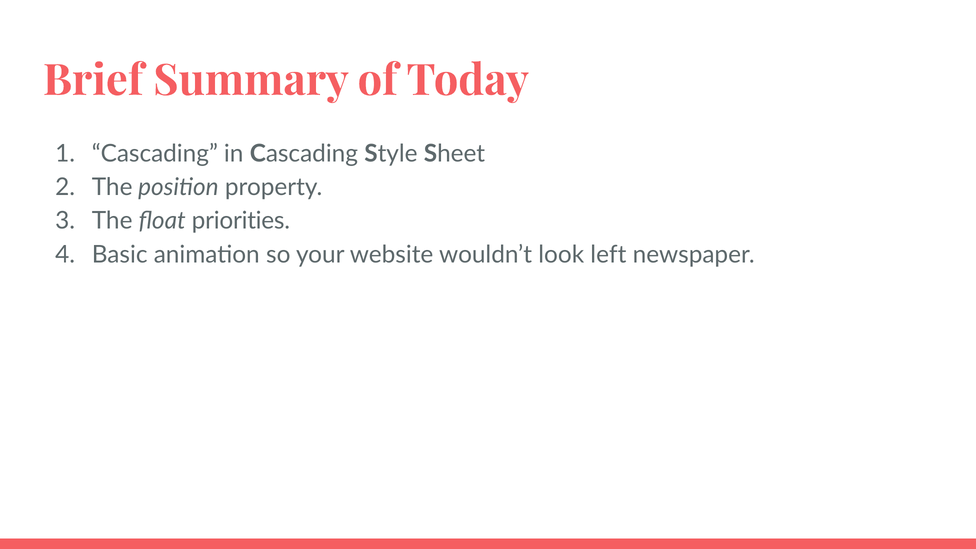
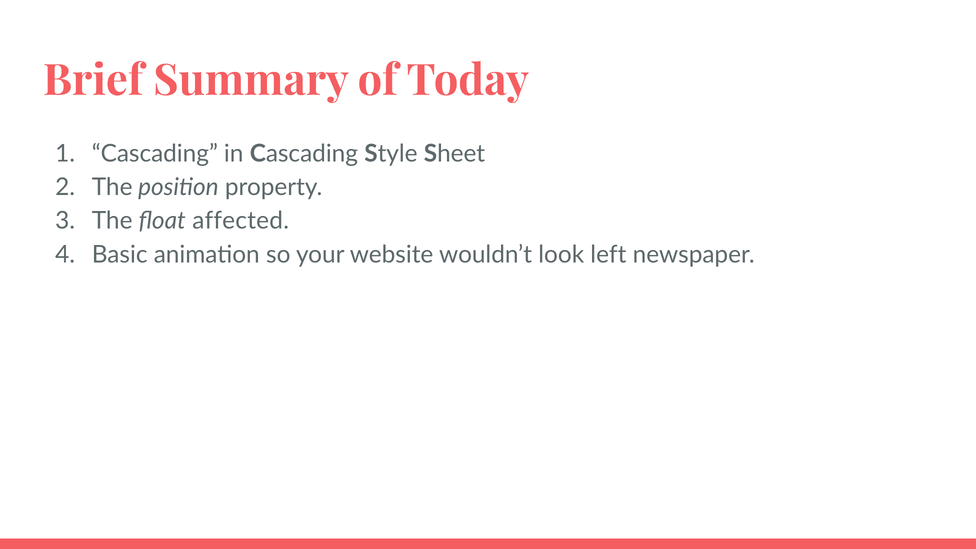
priorities: priorities -> affected (241, 221)
